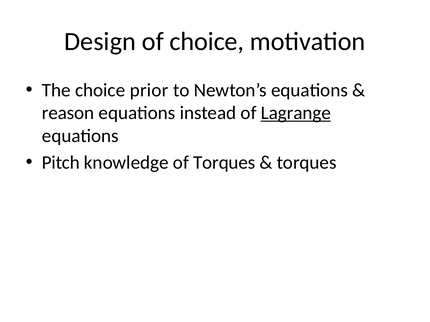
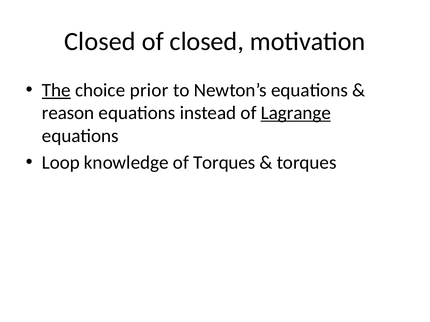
Design: Design -> Closed (100, 42)
of choice: choice -> closed (207, 42)
The underline: none -> present (56, 90)
Pitch: Pitch -> Loop (61, 163)
